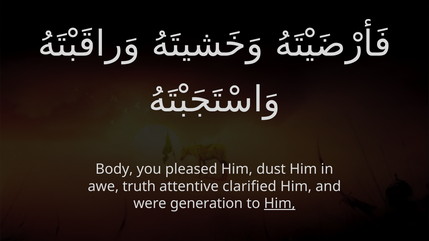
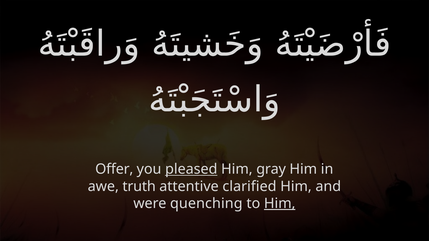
Body: Body -> Offer (114, 169)
pleased underline: none -> present (191, 169)
dust: dust -> gray (271, 169)
generation: generation -> quenching (206, 204)
